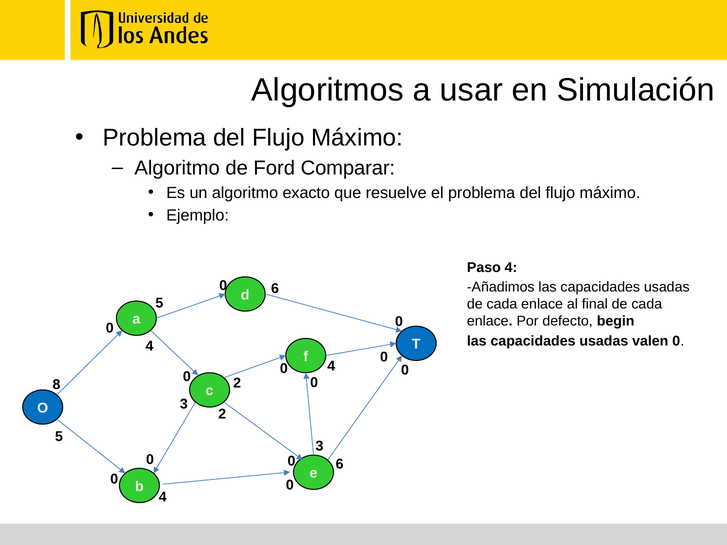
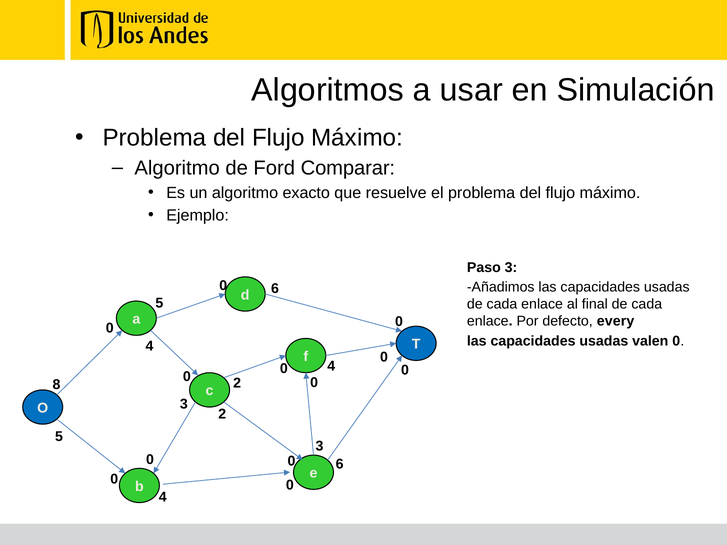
Paso 4: 4 -> 3 (511, 267)
begin: begin -> every (616, 321)
